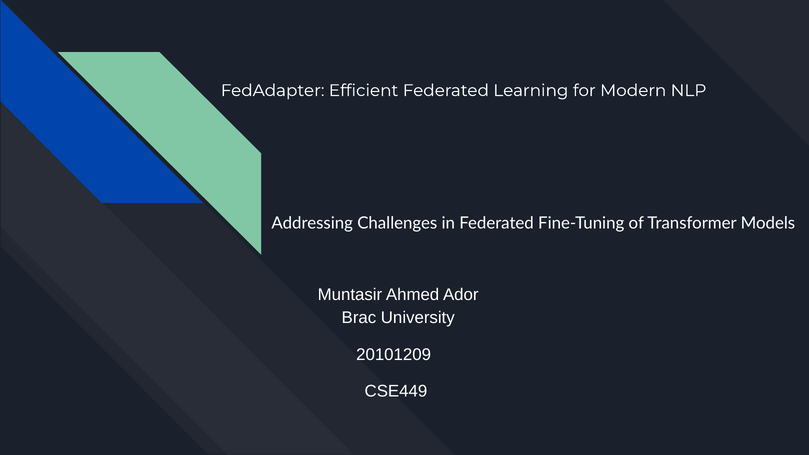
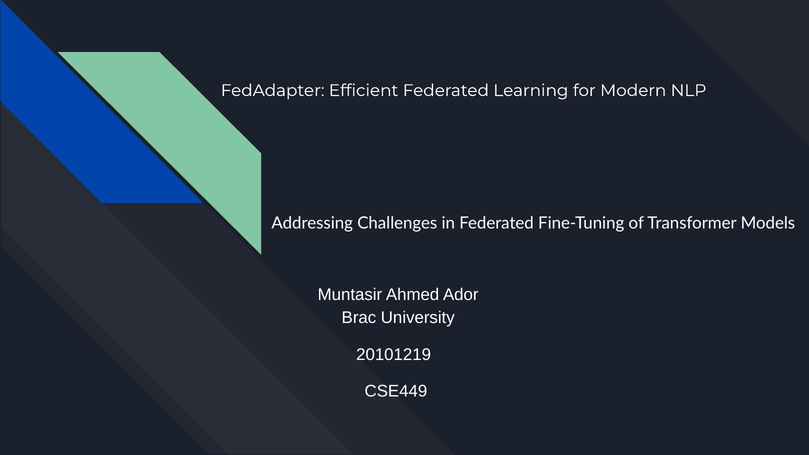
20101209: 20101209 -> 20101219 (394, 355)
